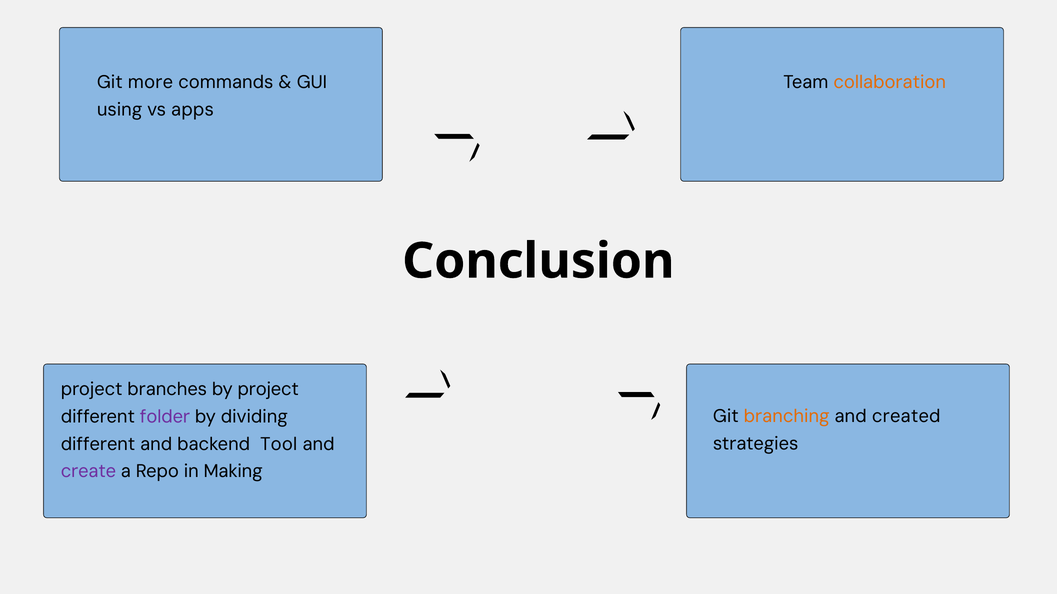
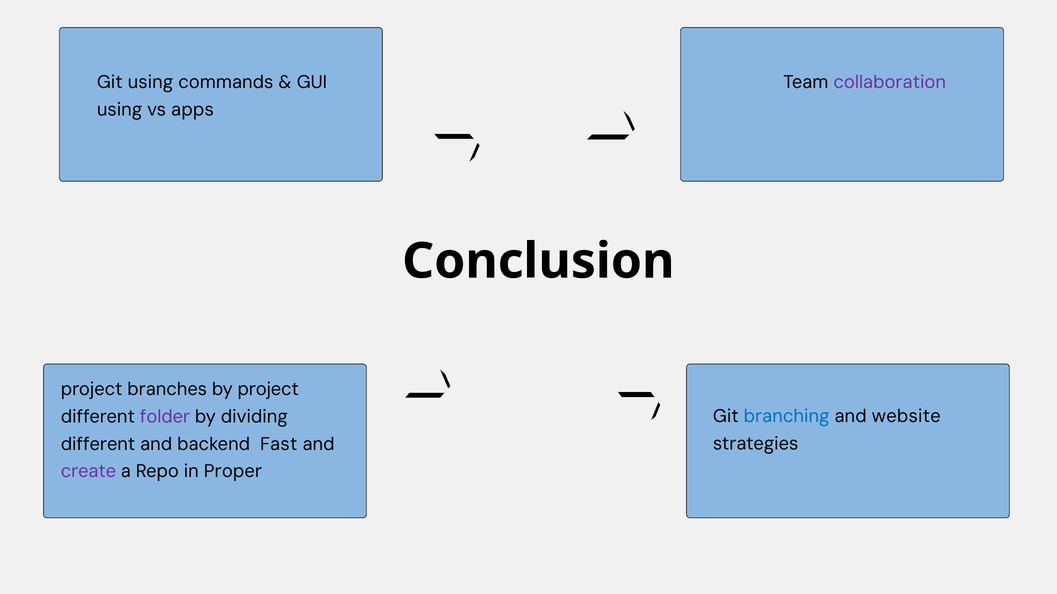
Git more: more -> using (151, 82)
collaboration colour: orange -> purple (890, 82)
branching colour: orange -> blue (787, 417)
created: created -> website (906, 417)
Tool: Tool -> Fast (279, 444)
Making: Making -> Proper (233, 472)
